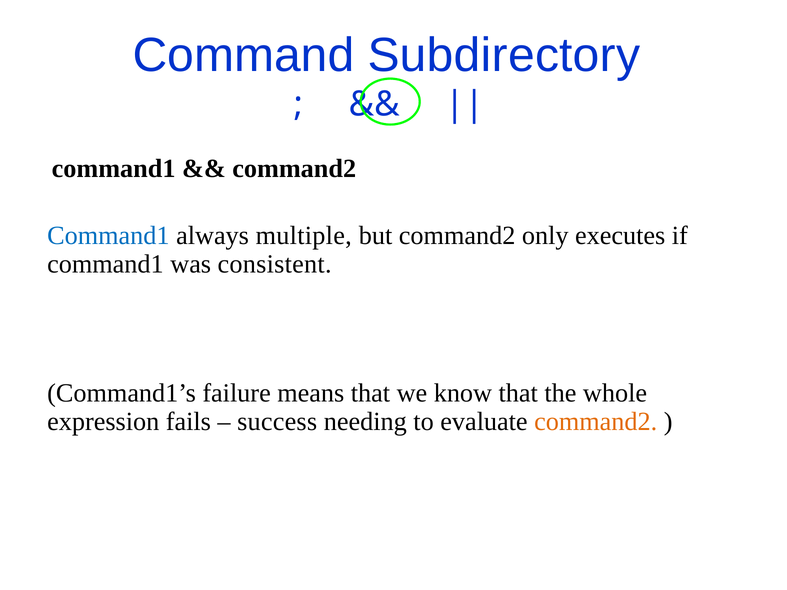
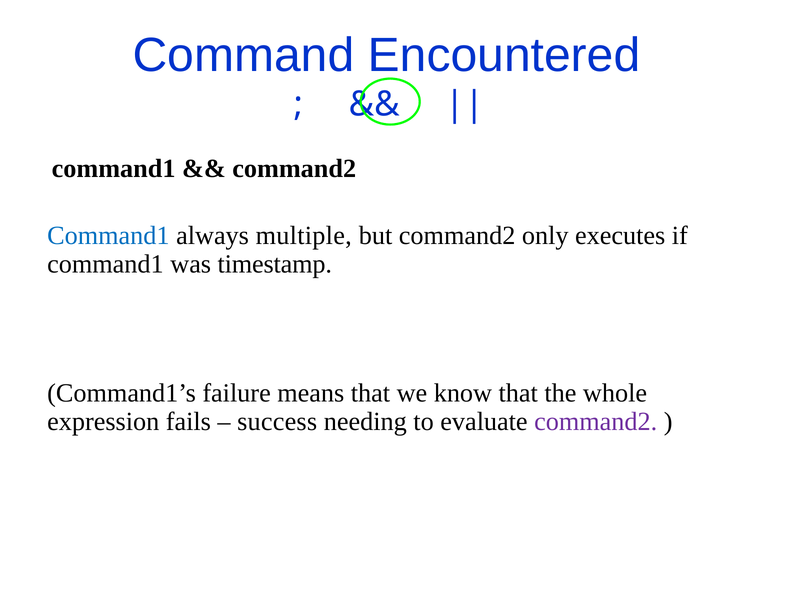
Subdirectory: Subdirectory -> Encountered (504, 55)
consistent: consistent -> timestamp (275, 264)
command2 colour: orange -> purple (596, 422)
